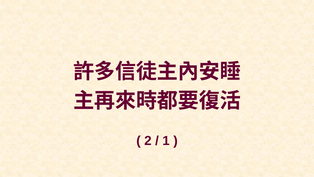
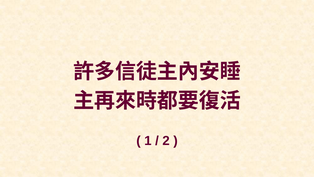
2: 2 -> 1 (148, 141)
1: 1 -> 2 (166, 141)
